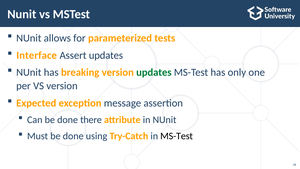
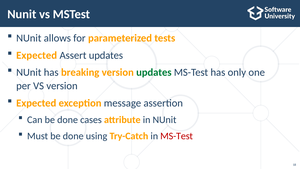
Interface: Interface -> Expected (37, 55)
there: there -> cases (91, 120)
MS-Test colour: black -> red (177, 136)
